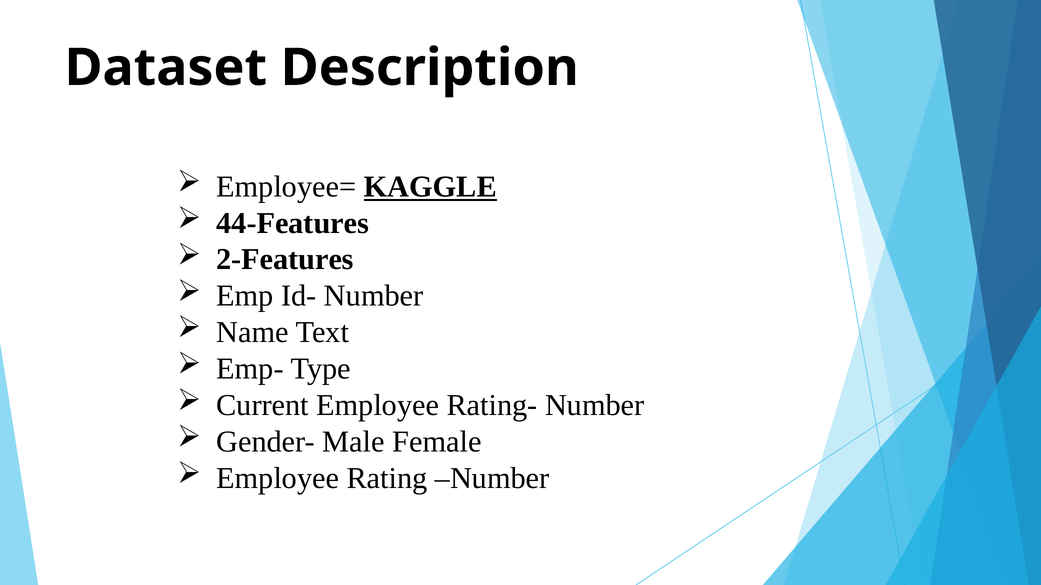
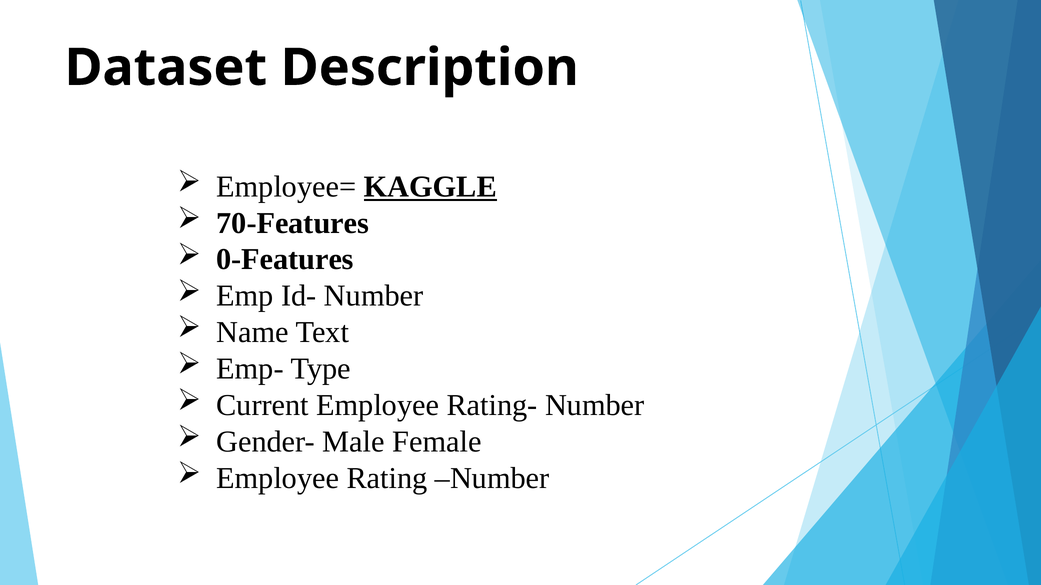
44-Features: 44-Features -> 70-Features (293, 223)
2-Features: 2-Features -> 0-Features (285, 260)
